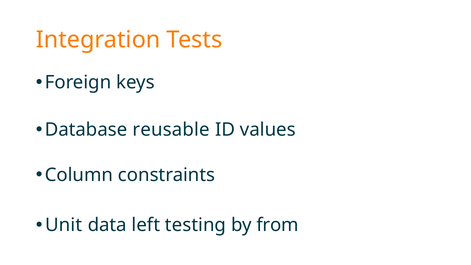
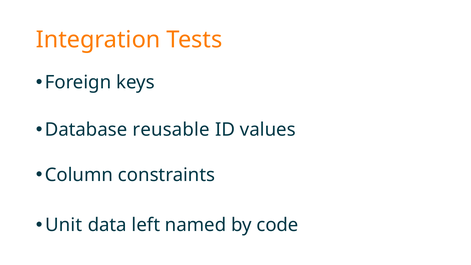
testing: testing -> named (196, 225)
from: from -> code (277, 225)
